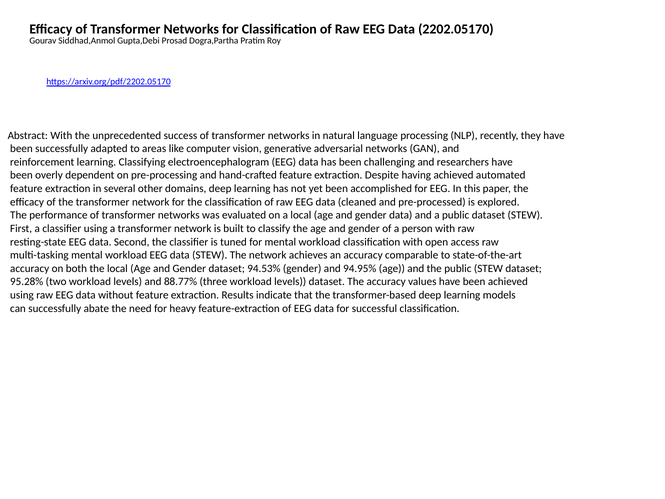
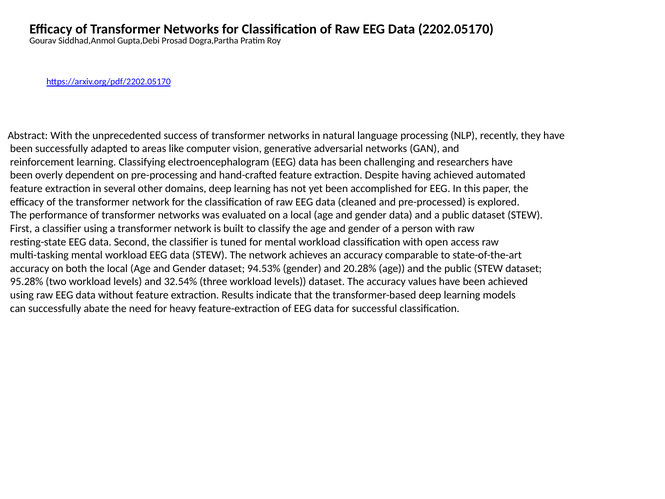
94.95%: 94.95% -> 20.28% (360, 268)
88.77%: 88.77% -> 32.54% (181, 282)
